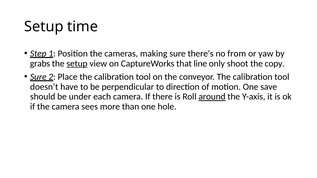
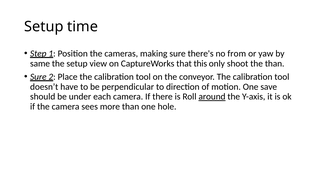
grabs: grabs -> same (40, 64)
setup underline: present -> none (77, 64)
line: line -> this (200, 64)
the copy: copy -> than (275, 64)
